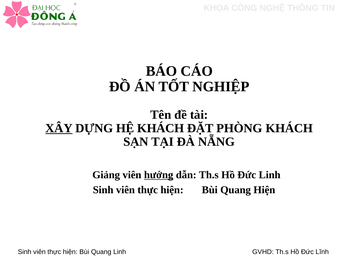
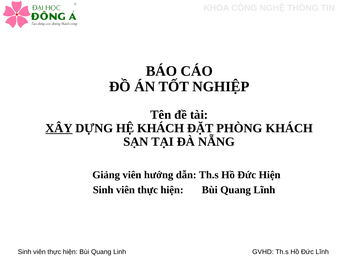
hướng underline: present -> none (159, 175)
Đức Linh: Linh -> Hiện (270, 175)
Quang Hiện: Hiện -> Lĩnh (264, 190)
